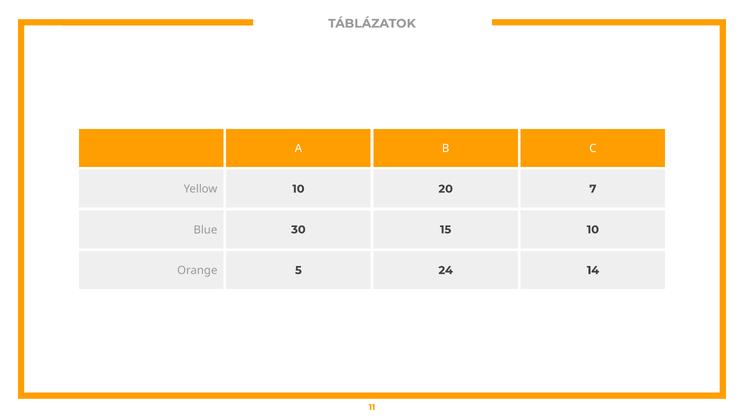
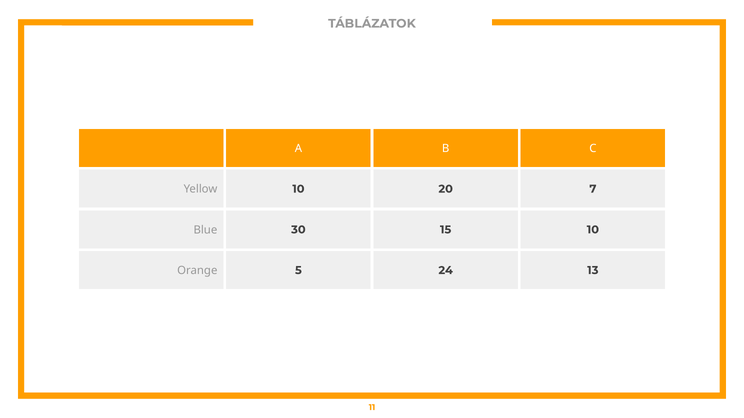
14: 14 -> 13 (593, 271)
